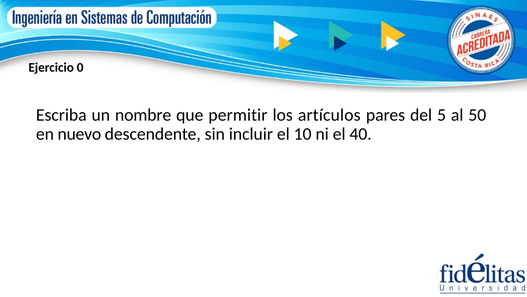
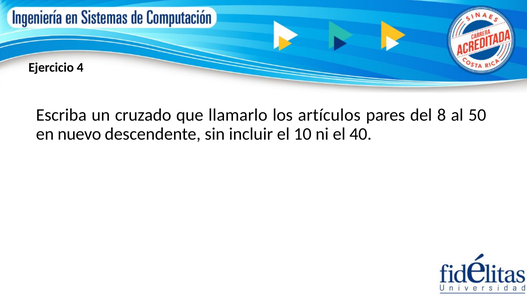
0: 0 -> 4 (80, 67)
nombre: nombre -> cruzado (143, 115)
permitir: permitir -> llamarlo (238, 115)
5: 5 -> 8 (442, 115)
